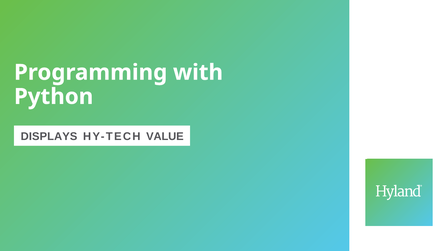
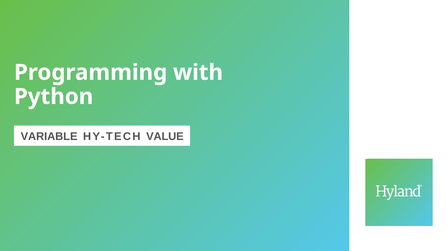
DISPLAYS: DISPLAYS -> VARIABLE (49, 137)
